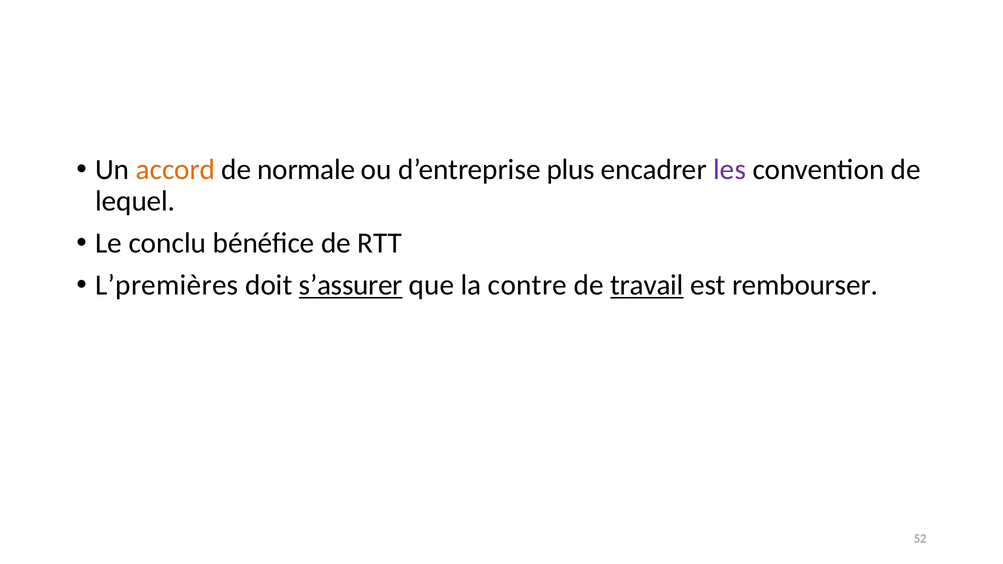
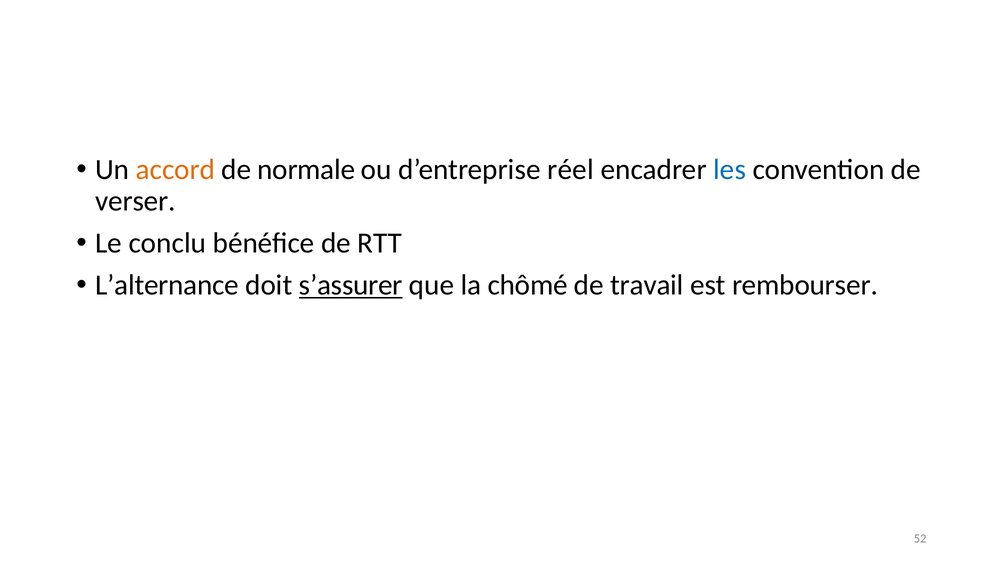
plus: plus -> réel (571, 170)
les colour: purple -> blue (730, 170)
lequel: lequel -> verser (135, 201)
L’premières: L’premières -> L’alternance (167, 285)
contre: contre -> chômé (528, 285)
travail underline: present -> none (647, 285)
